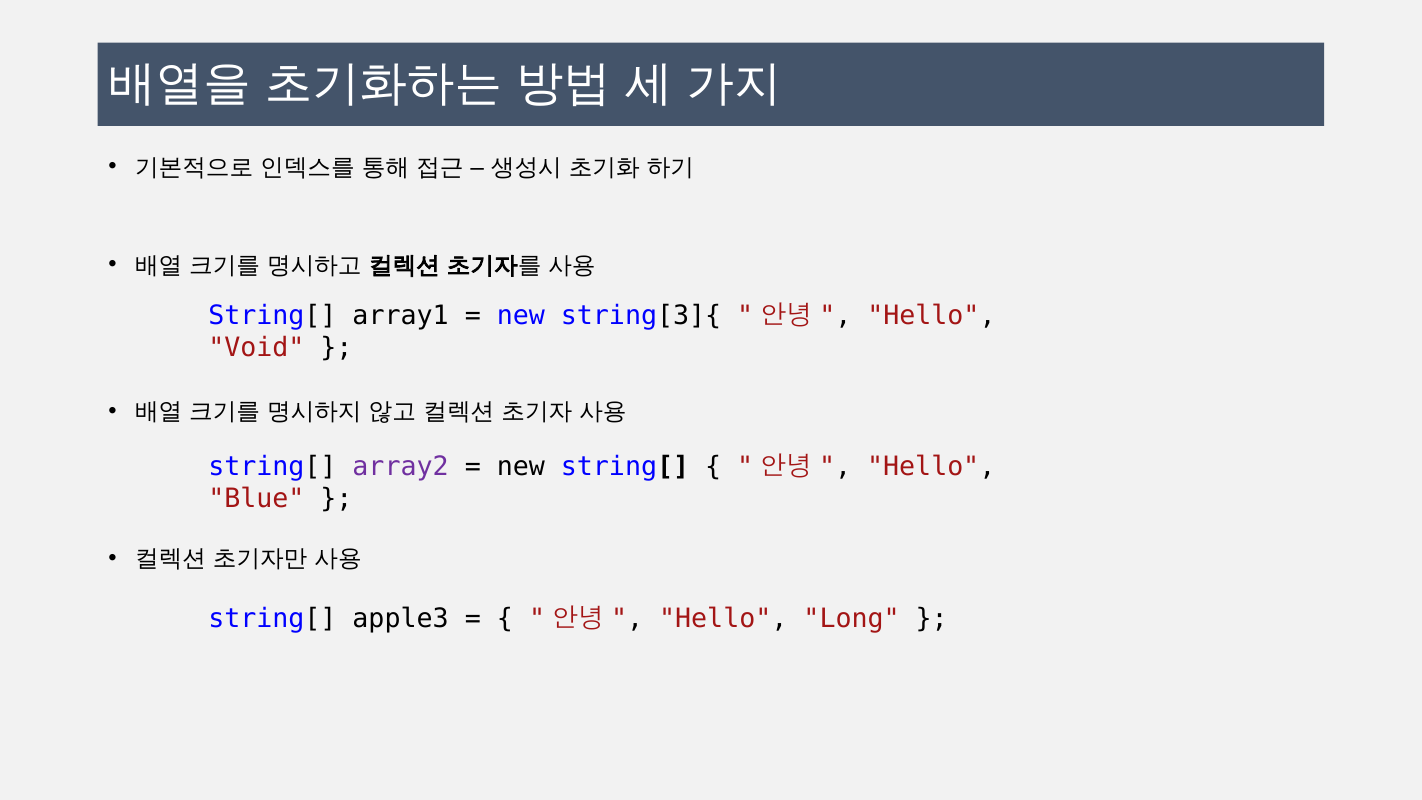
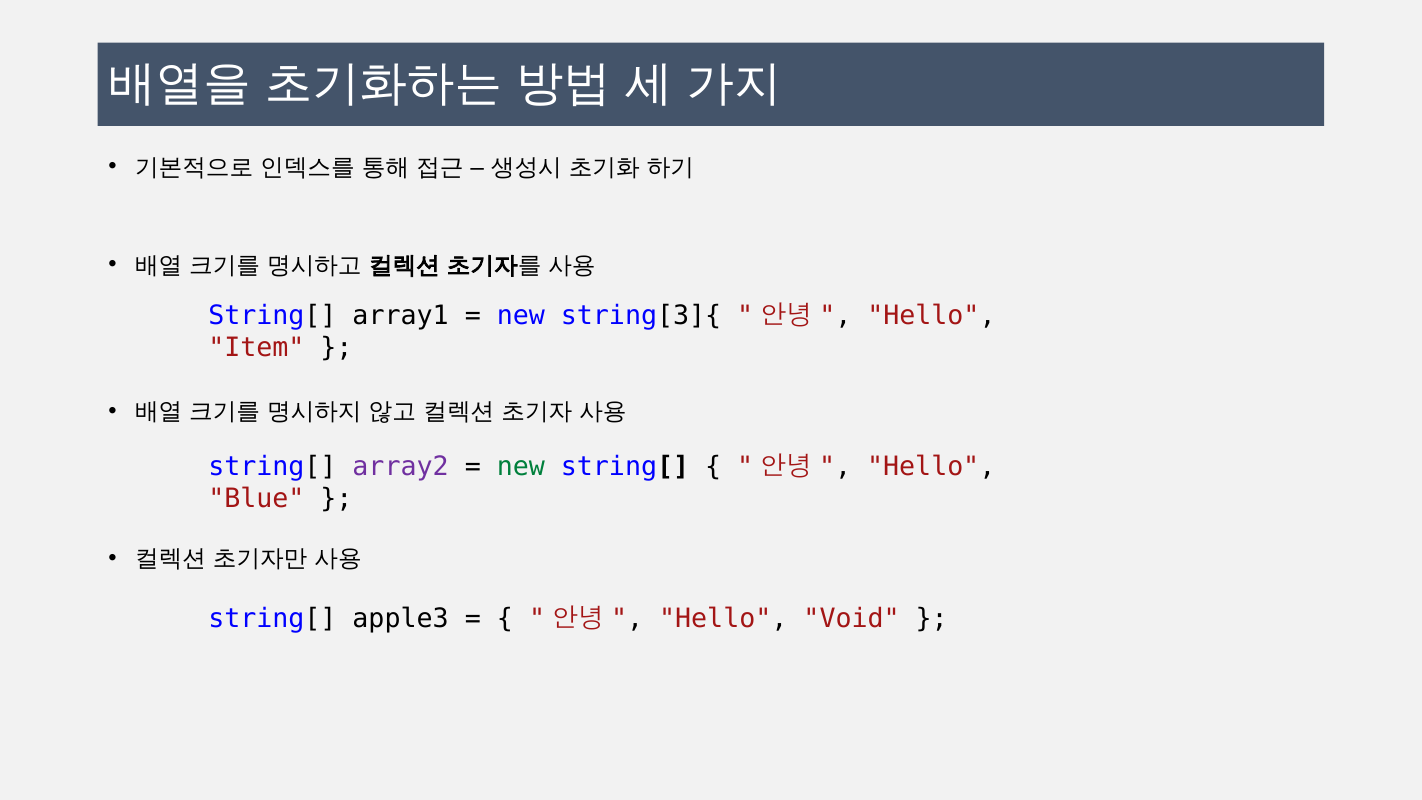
Void: Void -> Item (256, 348)
new colour: black -> green (521, 467)
Long: Long -> Void (852, 618)
